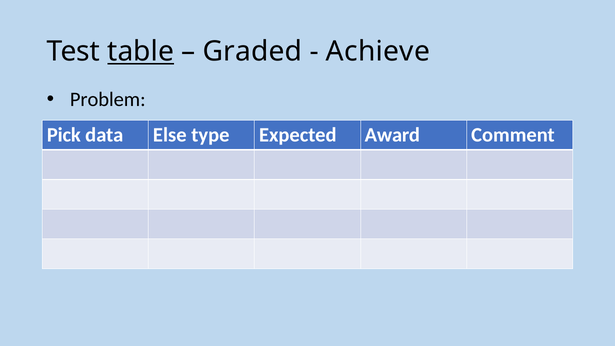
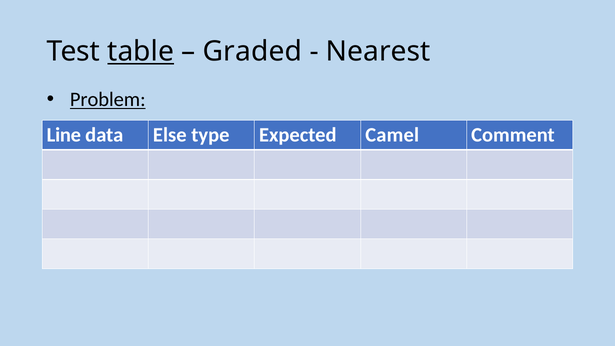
Achieve: Achieve -> Nearest (378, 52)
Problem underline: none -> present (108, 100)
Pick: Pick -> Line (64, 135)
Award: Award -> Camel (392, 135)
